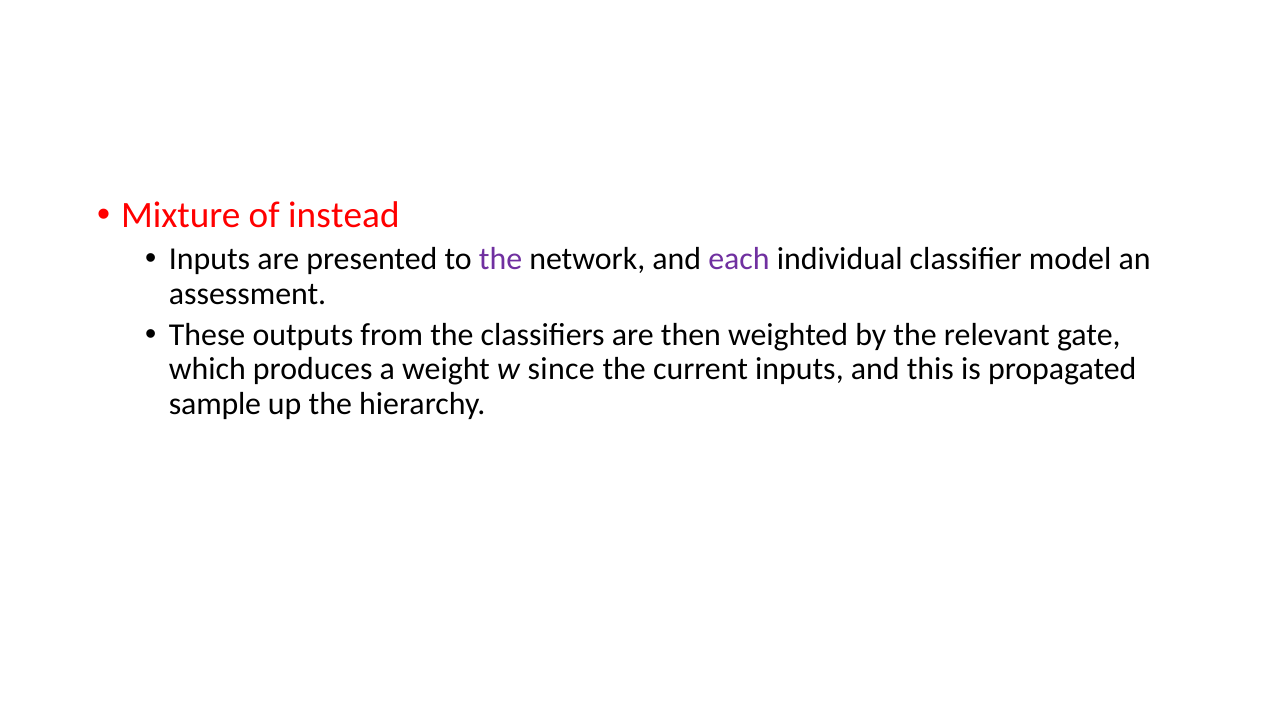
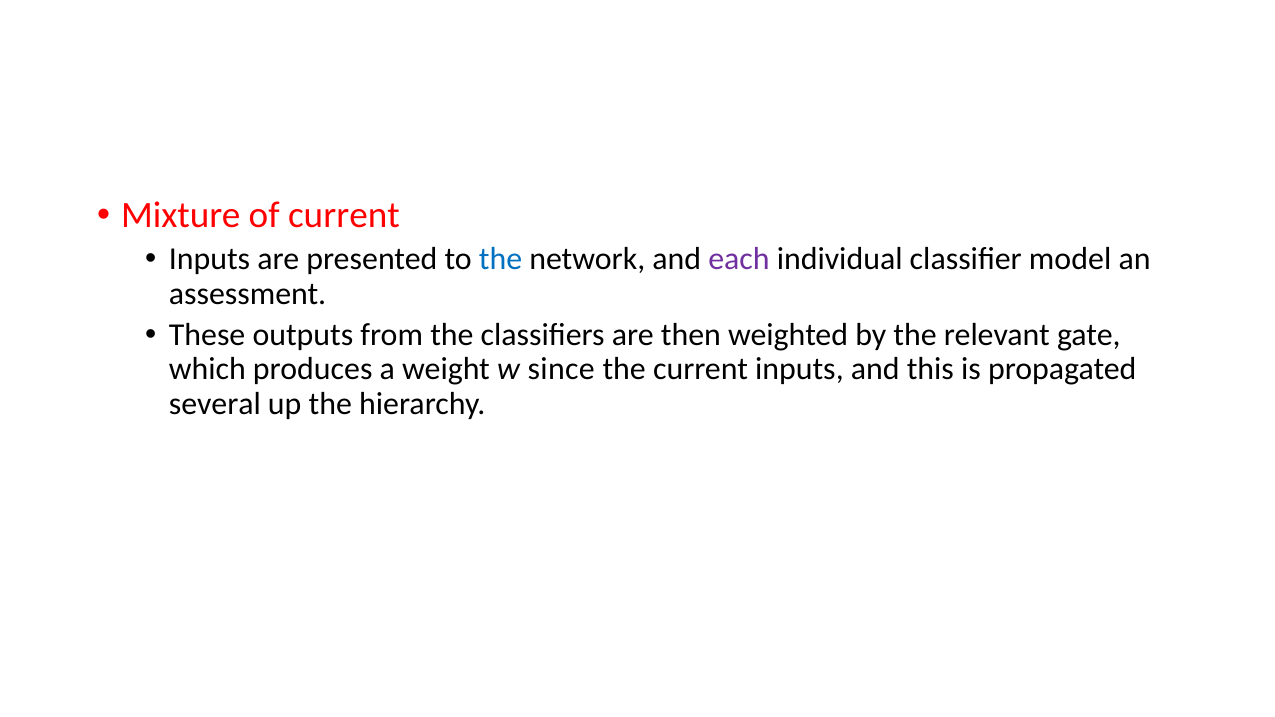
of instead: instead -> current (344, 216)
the colour: purple -> blue (501, 260)
sample: sample -> several (215, 404)
